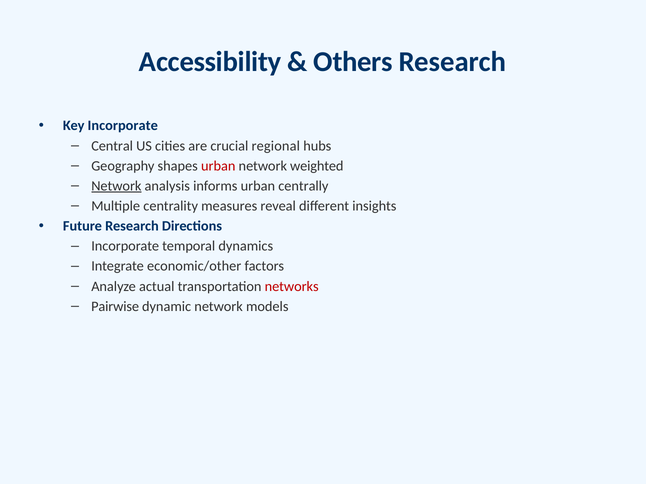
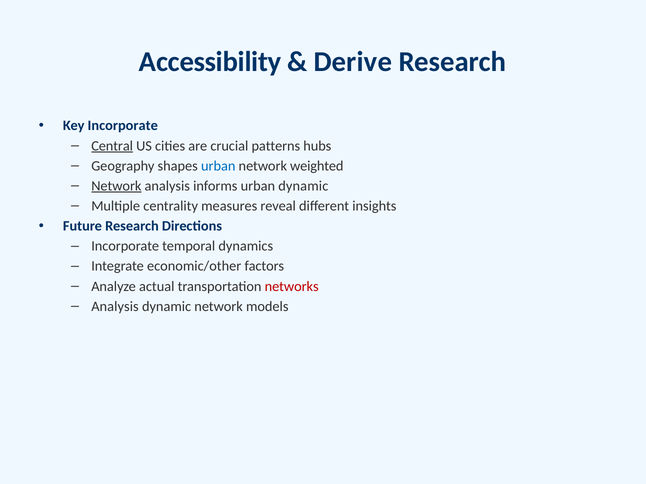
Others: Others -> Derive (353, 62)
Central underline: none -> present (112, 146)
regional: regional -> patterns (276, 146)
urban colour: red -> blue (218, 166)
urban centrally: centrally -> dynamic (303, 186)
Pairwise: Pairwise -> Analysis (115, 307)
